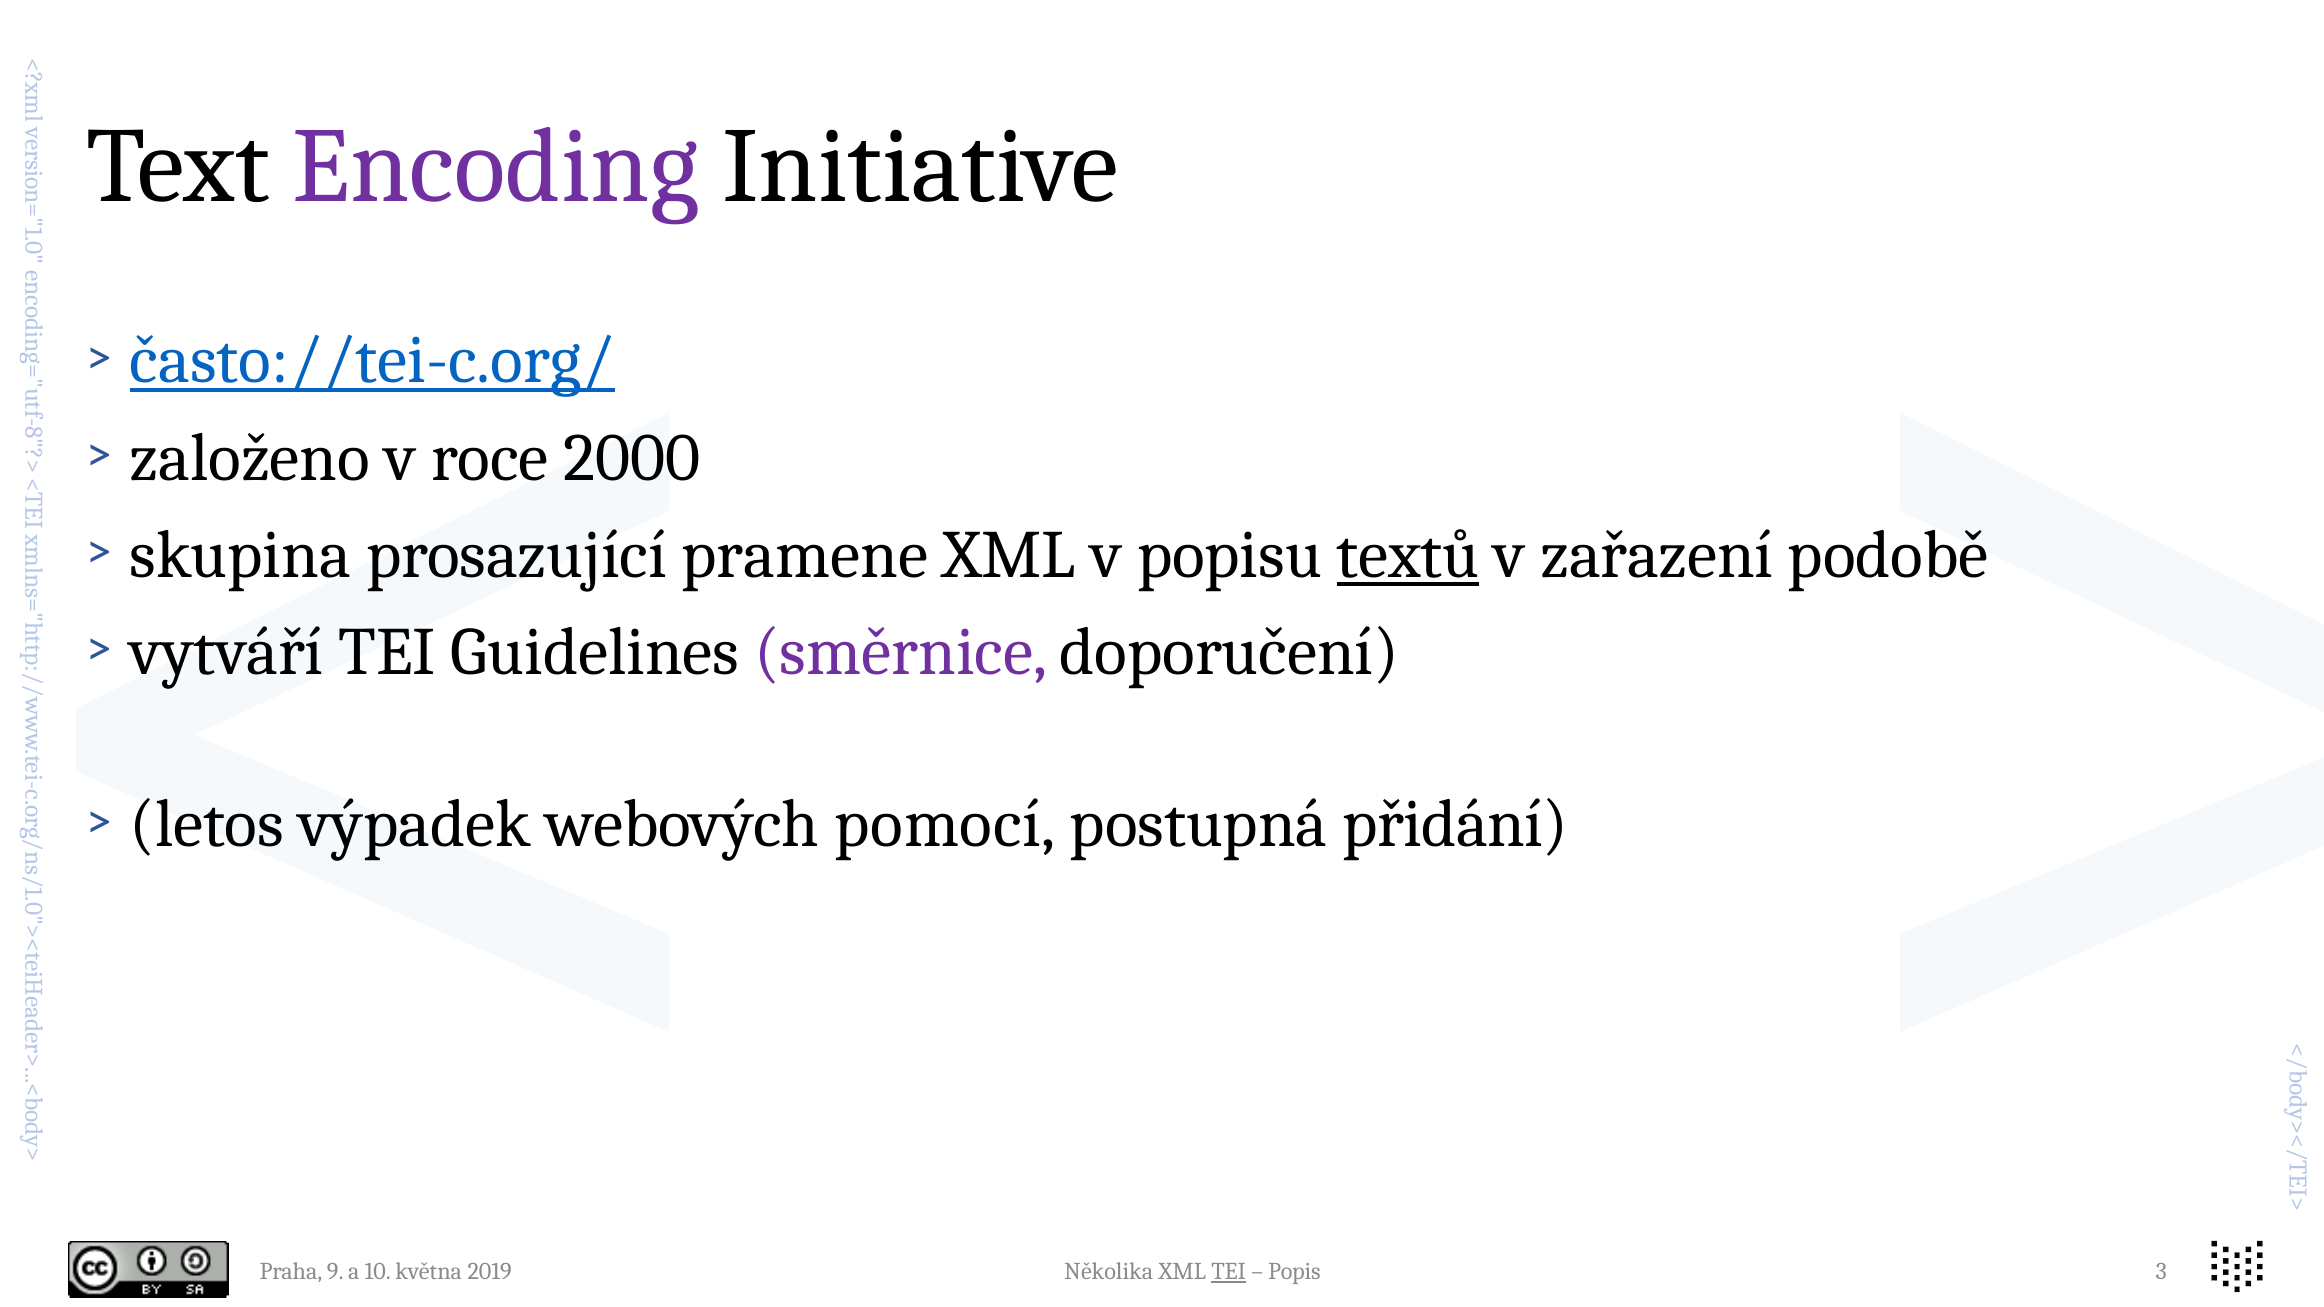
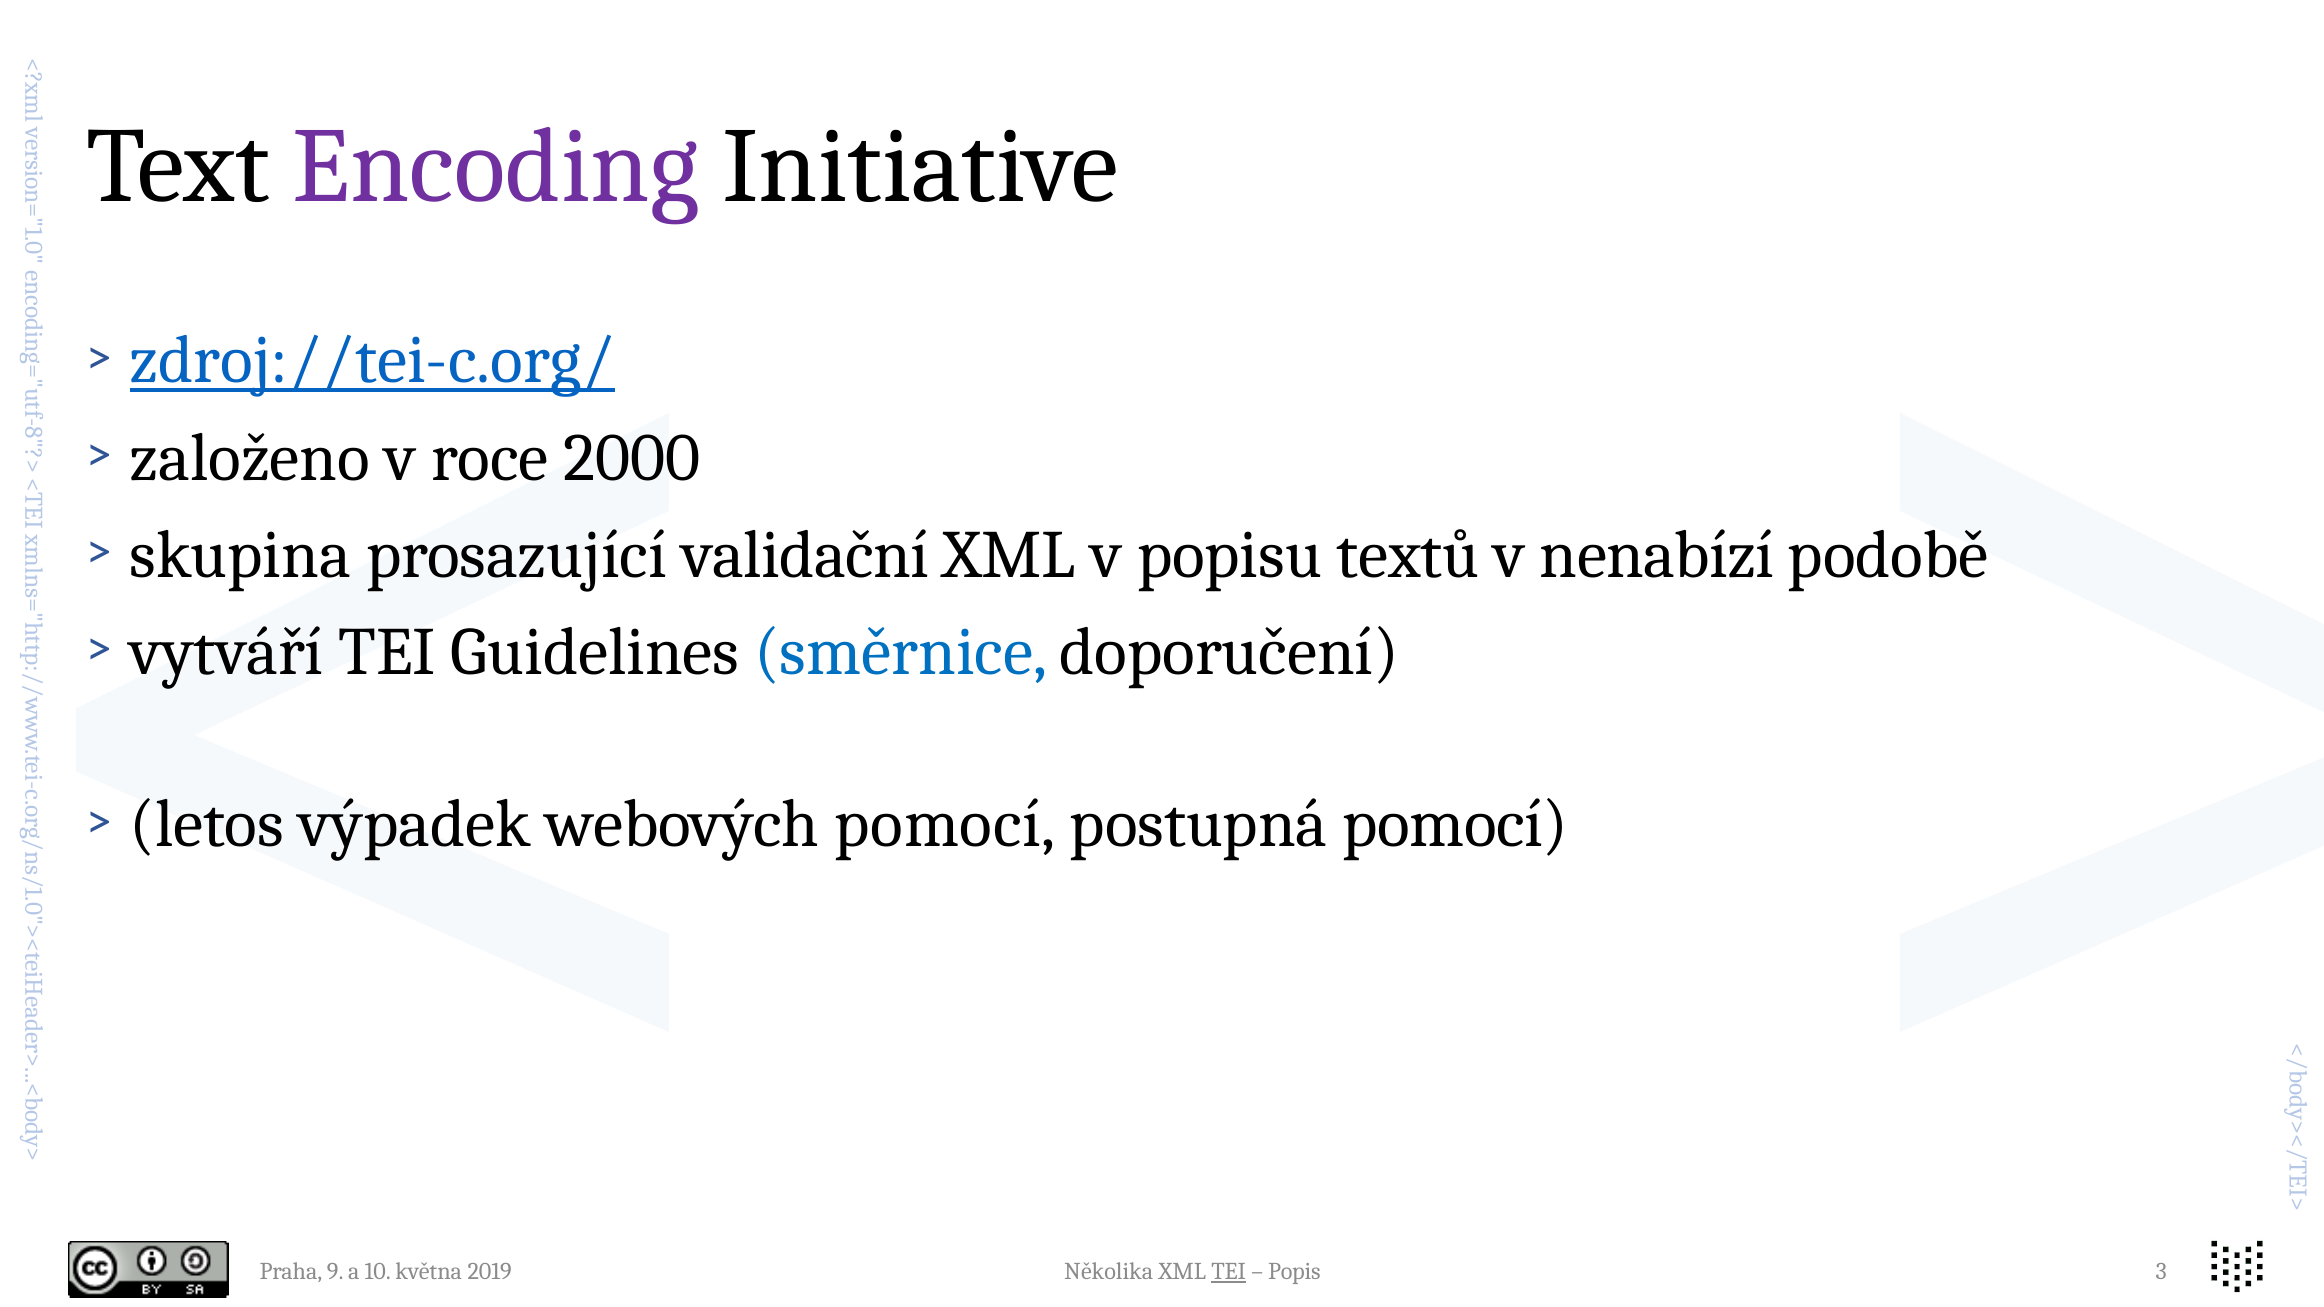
často://tei-c.org/: často://tei-c.org/ -> zdroj://tei-c.org/ (372, 360)
pramene: pramene -> validační (805, 555)
textů underline: present -> none (1408, 555)
zařazení: zařazení -> nenabízí (1657, 555)
směrnice colour: purple -> blue (901, 652)
postupná přidání: přidání -> pomocí (1455, 824)
